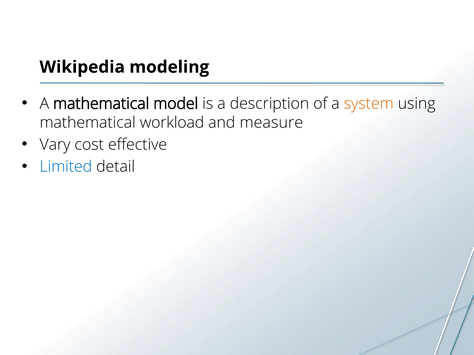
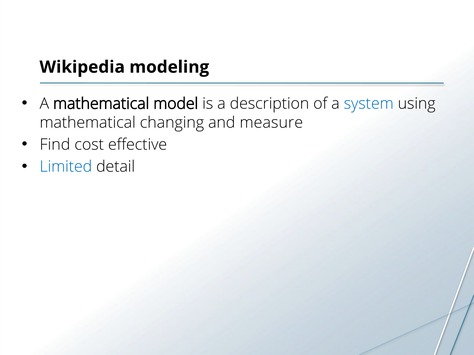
system colour: orange -> blue (369, 104)
workload: workload -> changing (172, 123)
Vary: Vary -> Find (55, 145)
